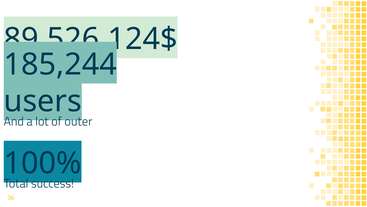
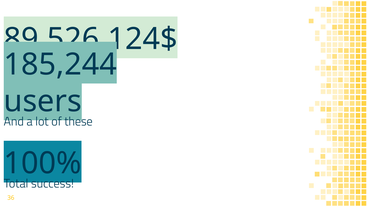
outer: outer -> these (79, 121)
